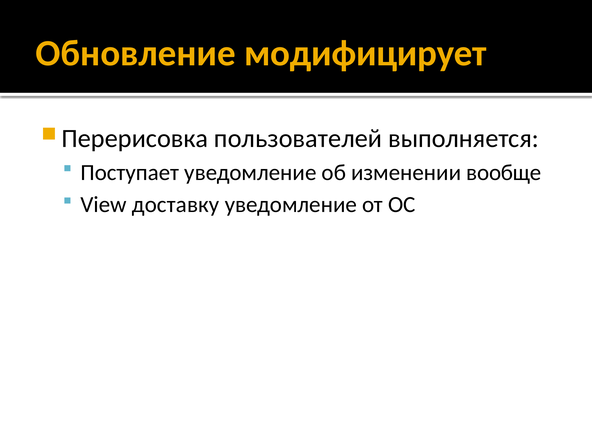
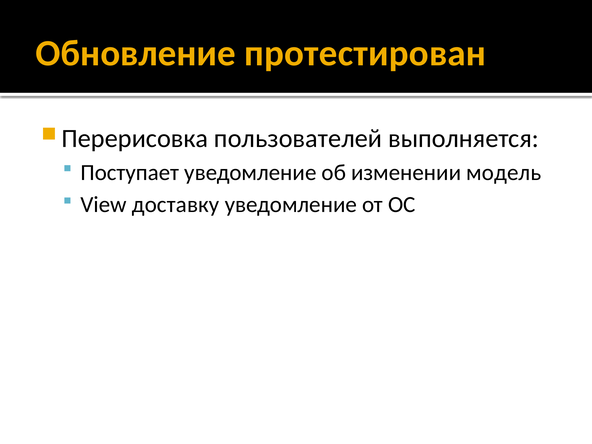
модифицирует: модифицирует -> протестирован (365, 53)
вообще: вообще -> модель (504, 172)
